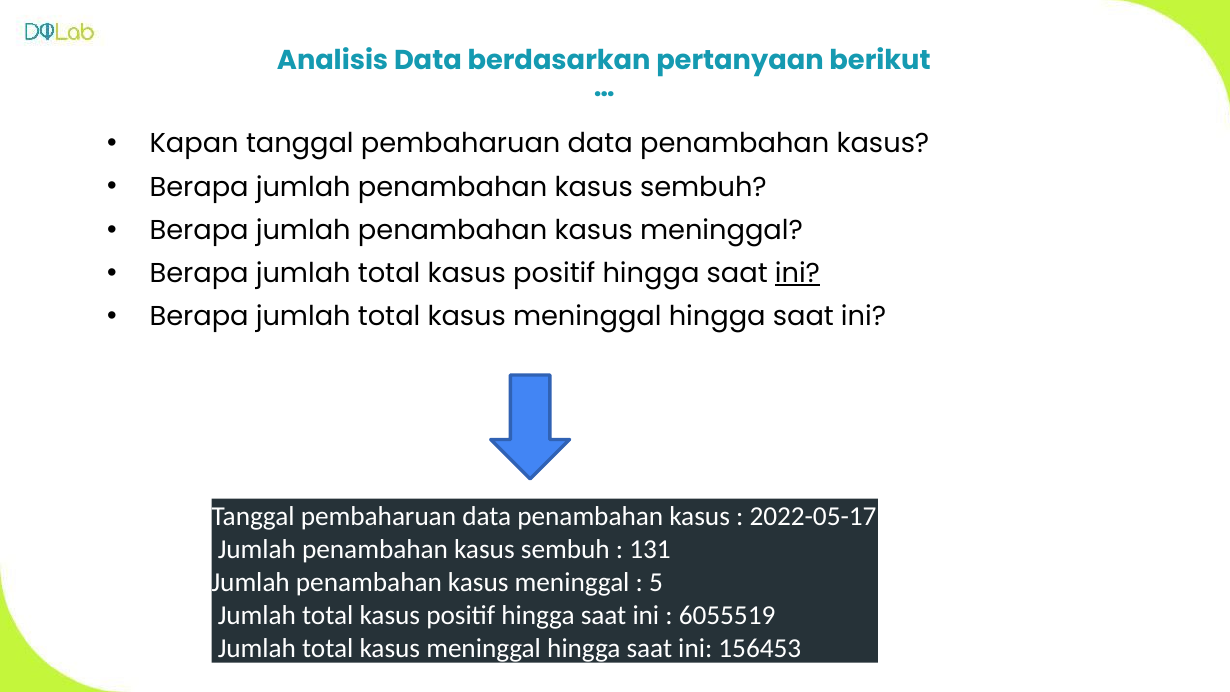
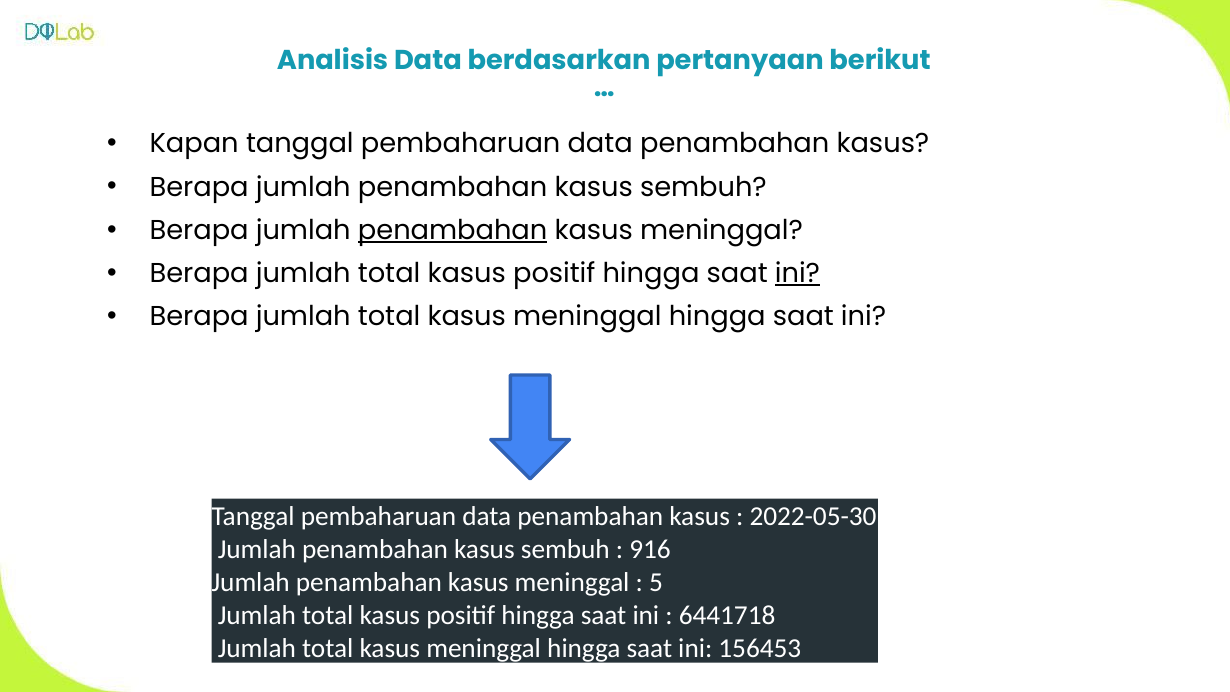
penambahan underline: none -> present (453, 230)
2022-05-17: 2022-05-17 -> 2022-05-30 (813, 517)
131: 131 -> 916 (650, 550)
6055519: 6055519 -> 6441718 (727, 615)
